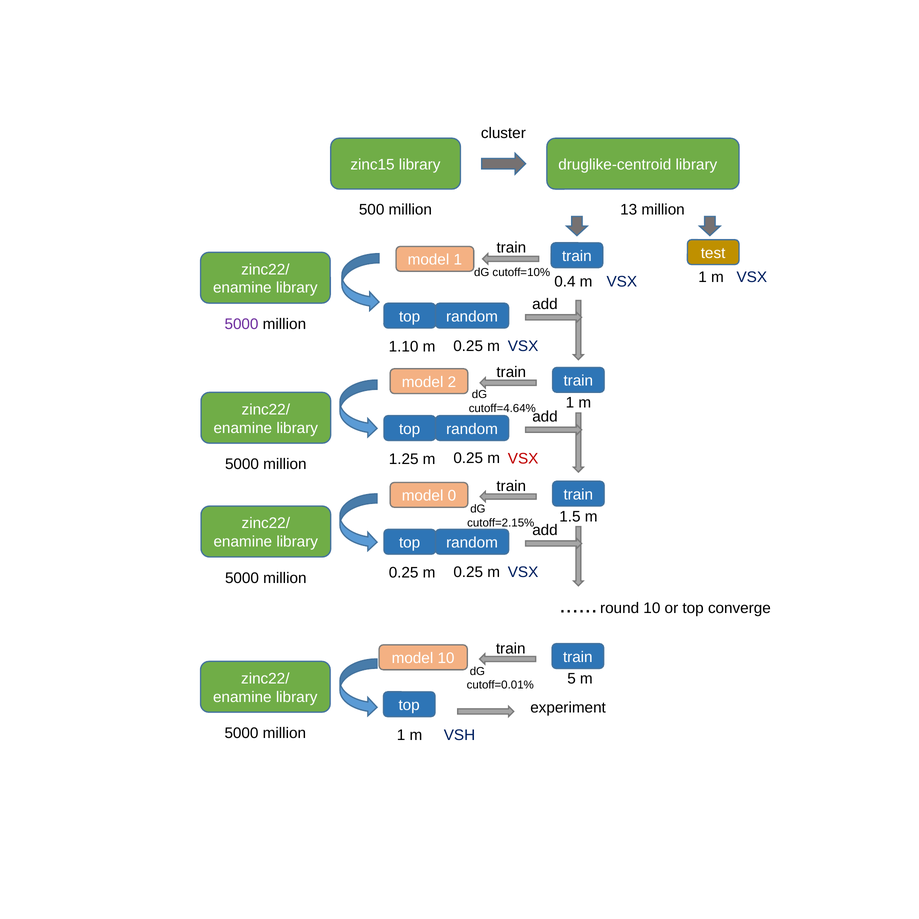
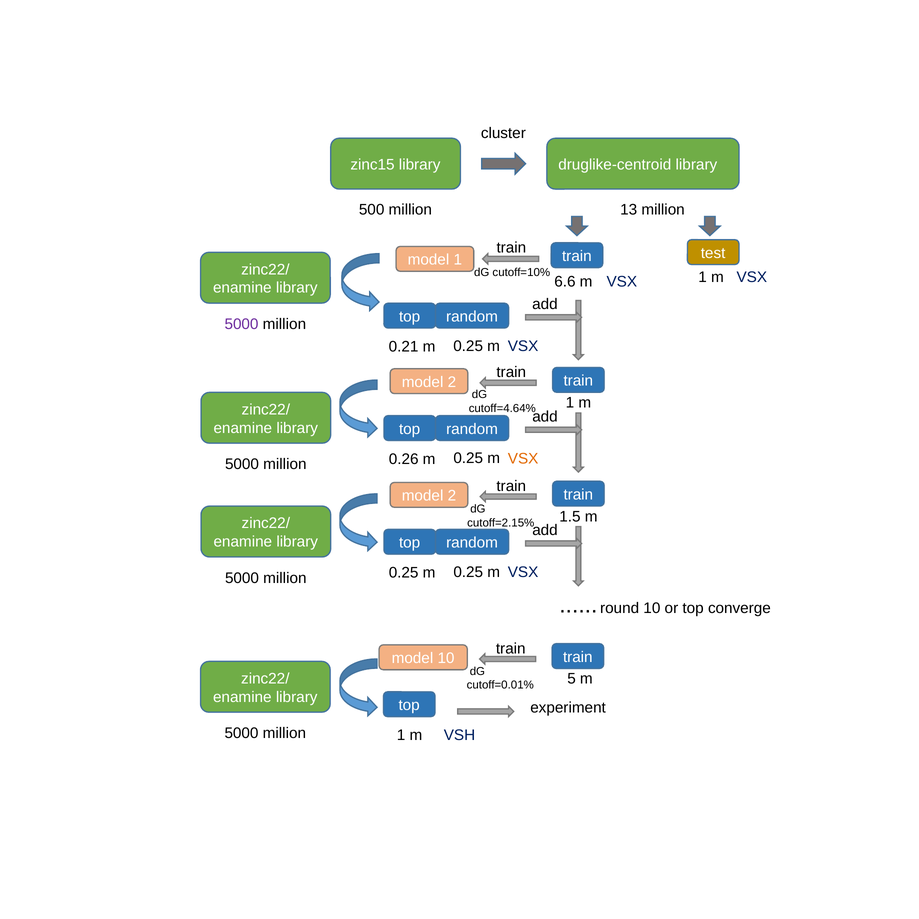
0.4: 0.4 -> 6.6 (565, 282)
1.10: 1.10 -> 0.21 (404, 347)
VSX colour: red -> orange (523, 459)
1.25: 1.25 -> 0.26 (404, 459)
0: 0 -> 2 (452, 496)
